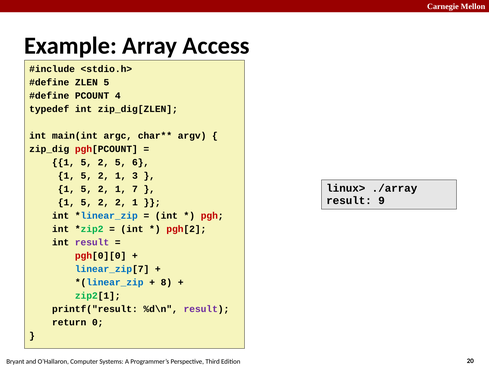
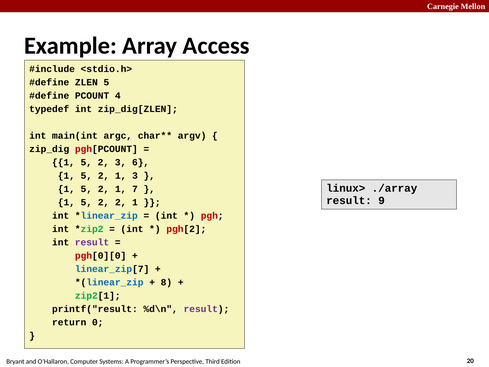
2 5: 5 -> 3 (121, 162)
